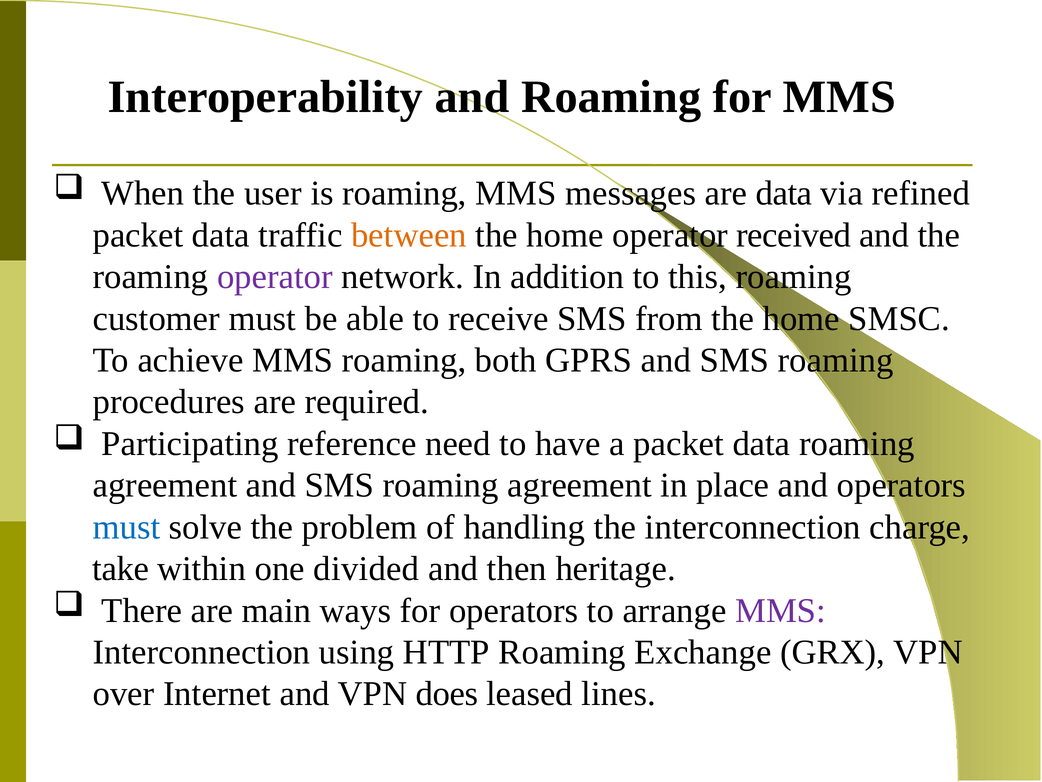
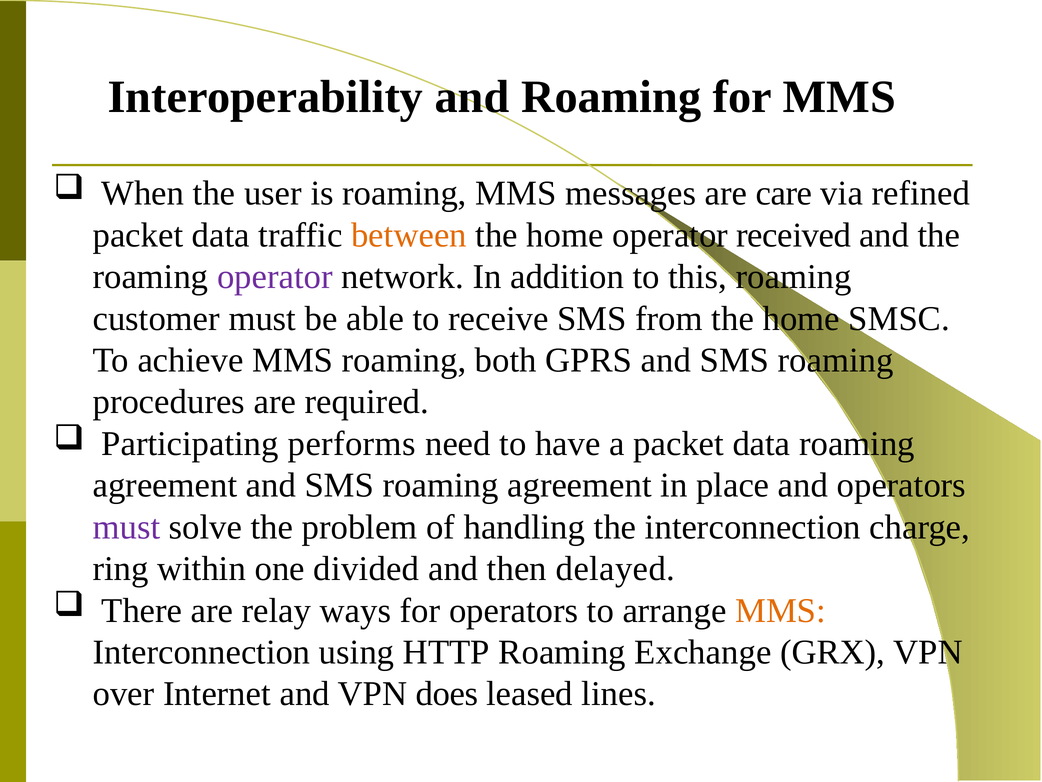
are data: data -> care (784, 193)
reference: reference -> performs (352, 443)
must colour: blue -> purple (126, 527)
take: take -> ring (121, 568)
heritage: heritage -> delayed (615, 568)
main: main -> relay (277, 610)
MMS colour: purple -> orange (781, 610)
